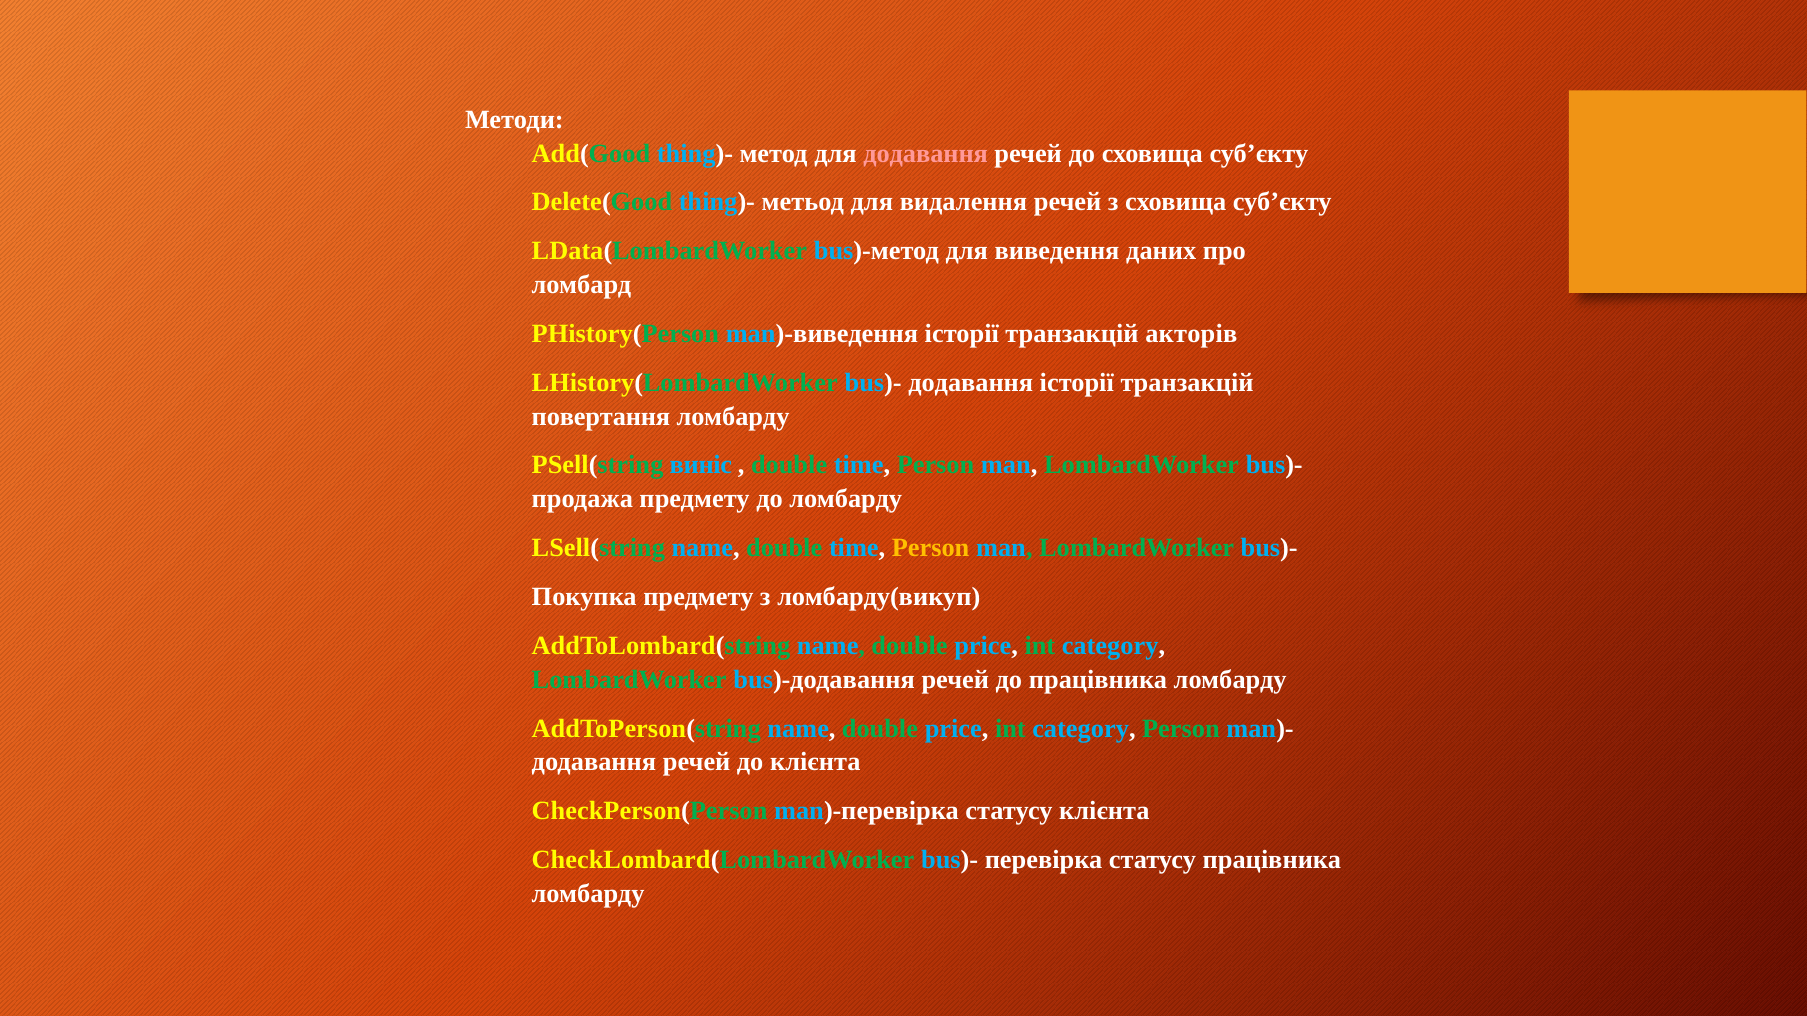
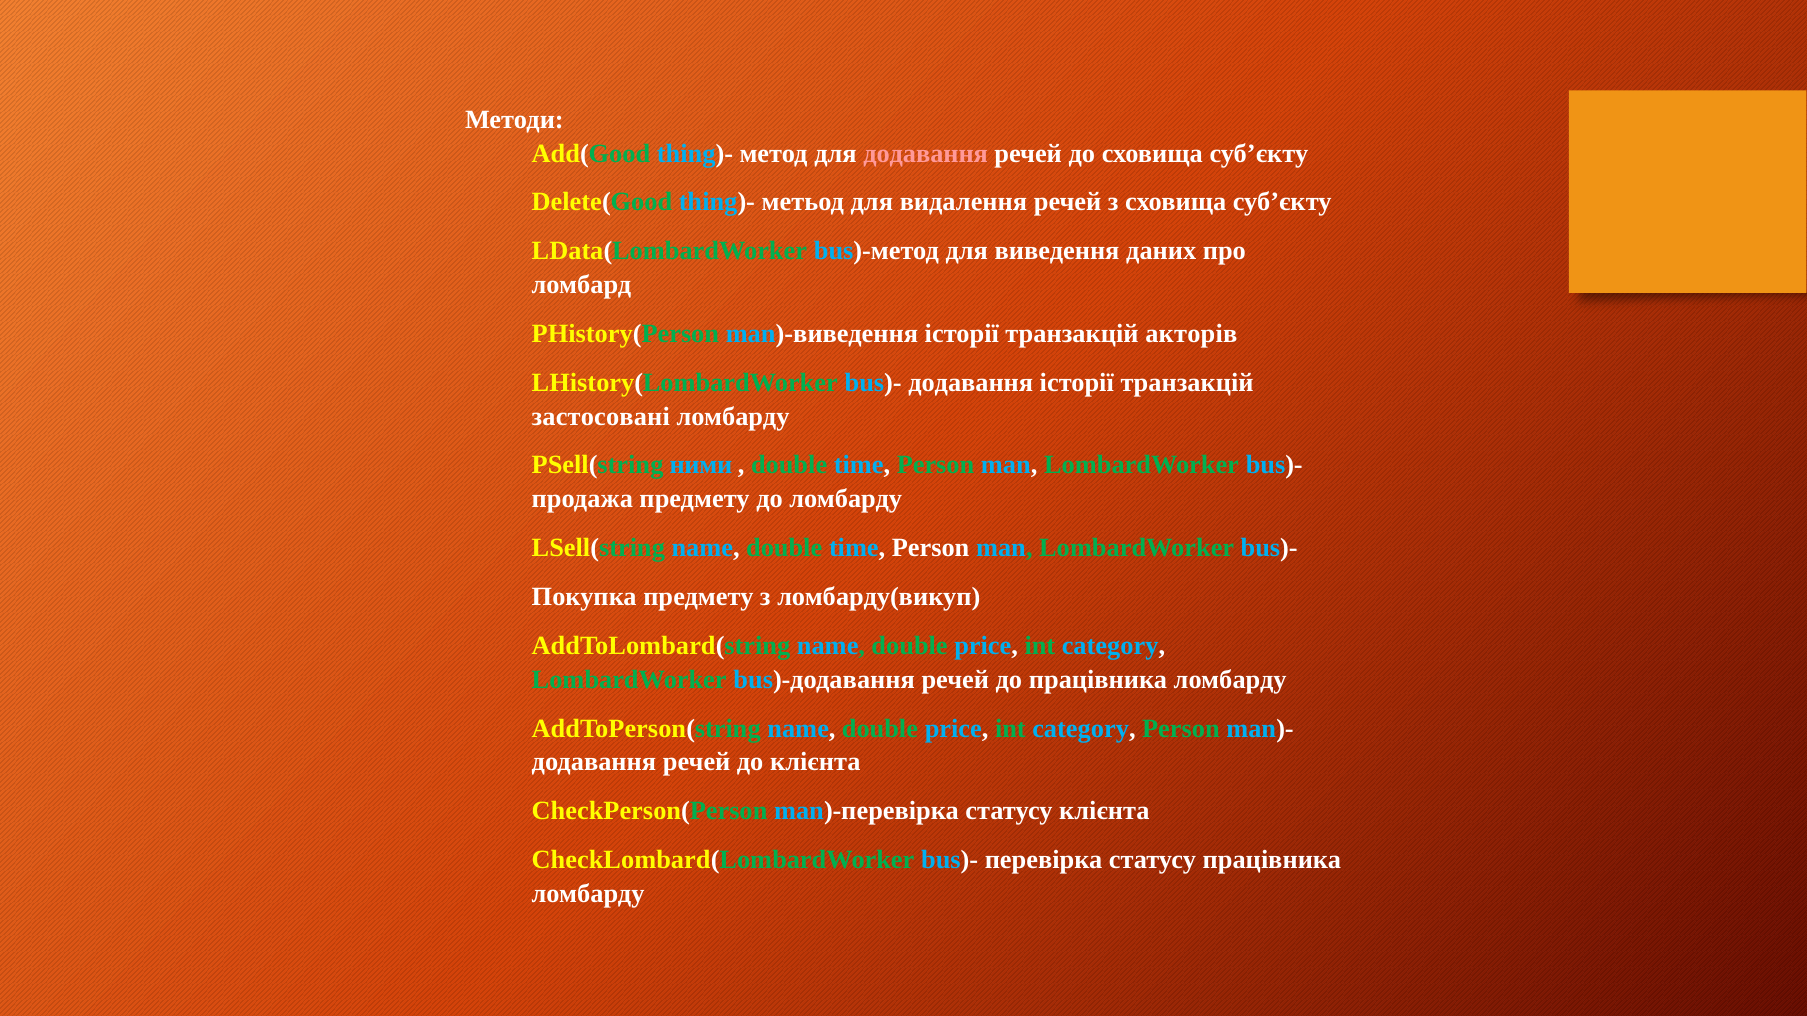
повертання: повертання -> застосовані (601, 417)
виніс: виніс -> ними (701, 465)
Person colour: yellow -> white (931, 548)
